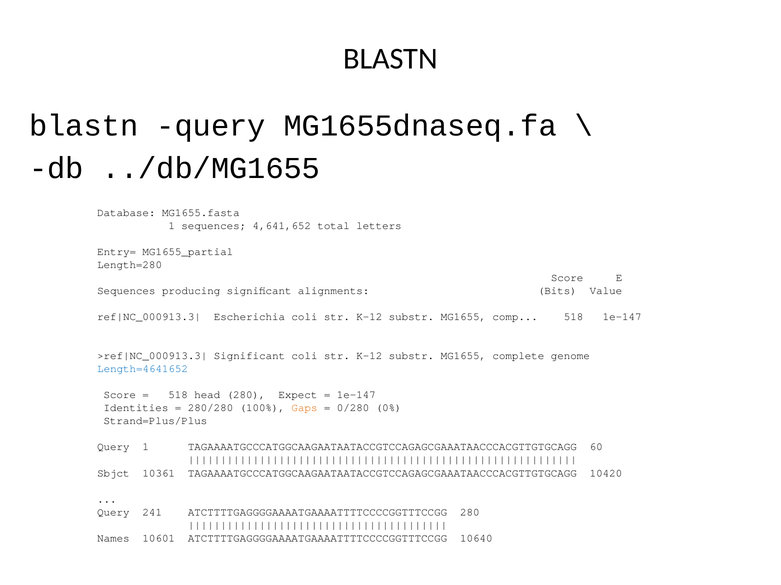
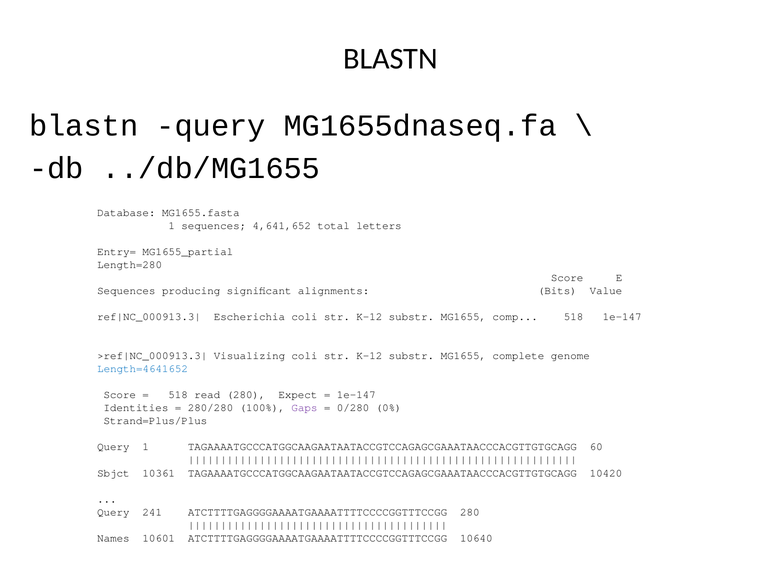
Significant: Significant -> Visualizing (249, 356)
head: head -> read (207, 395)
Gaps colour: orange -> purple (304, 408)
